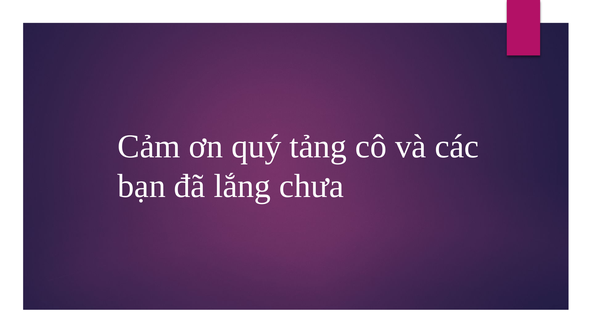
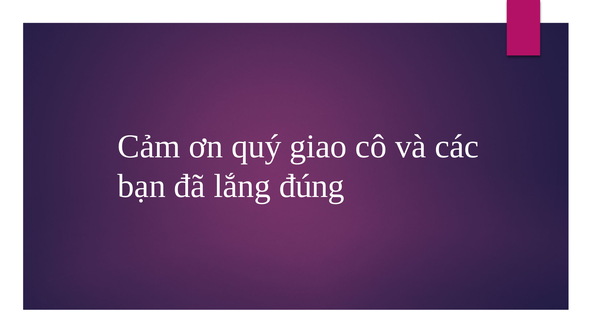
tảng: tảng -> giao (318, 146)
chưa: chưa -> đúng (312, 186)
